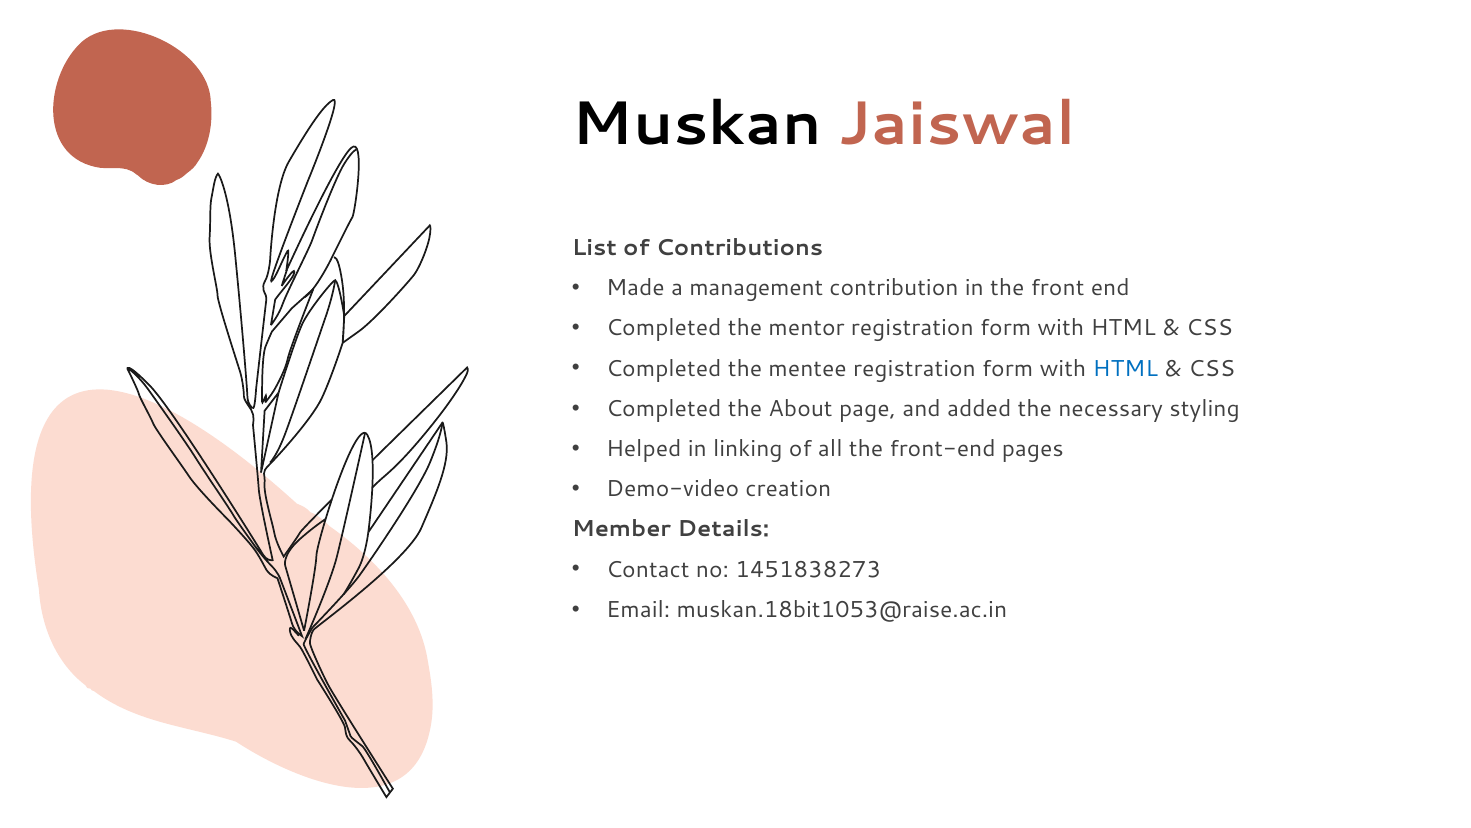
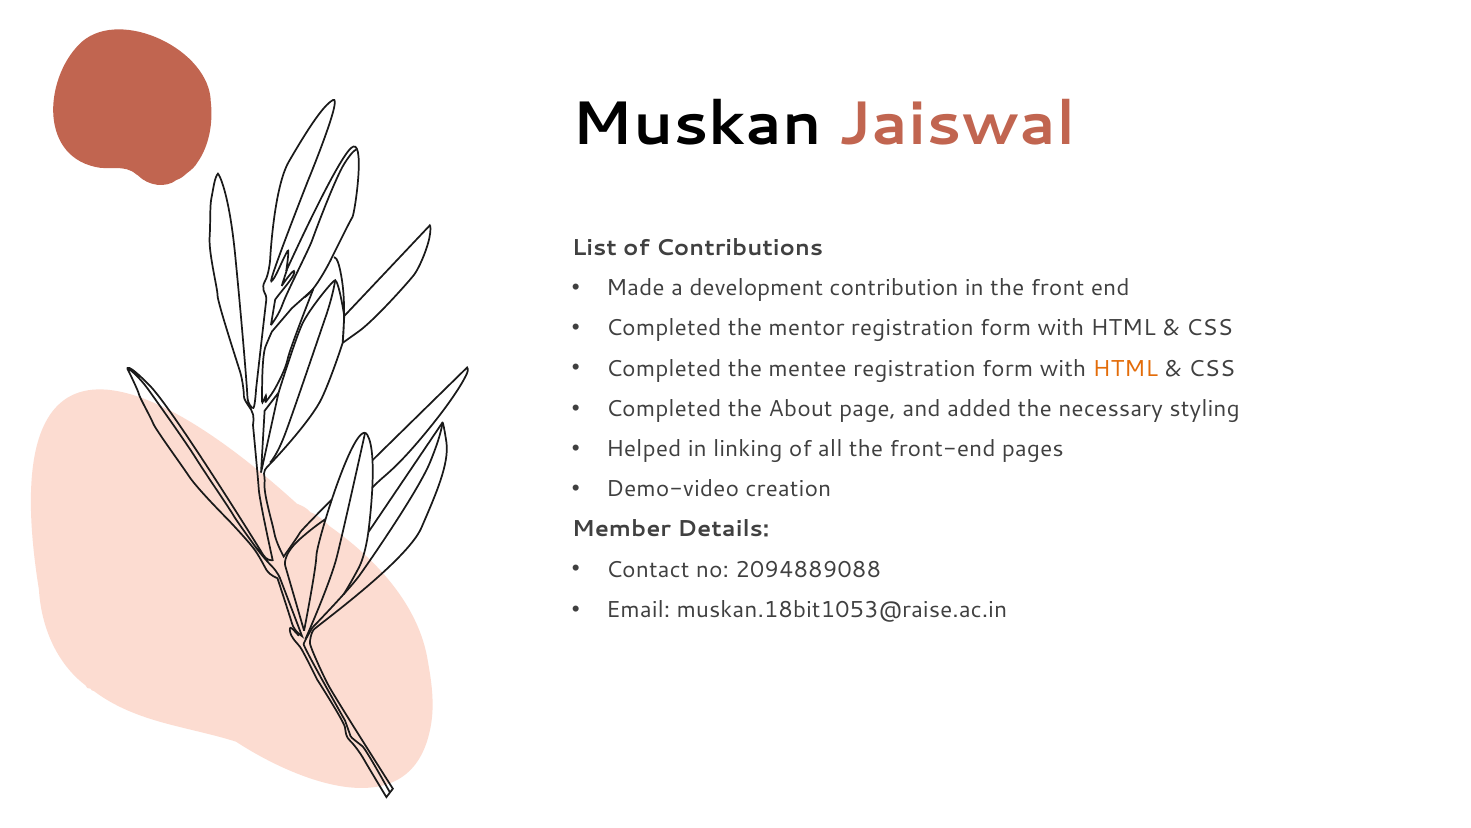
management: management -> development (756, 288)
HTML colour: blue -> orange (1125, 368)
1451838273: 1451838273 -> 2094889088 (808, 569)
